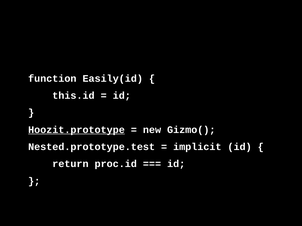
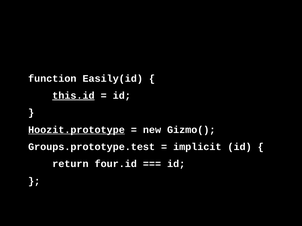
this.id underline: none -> present (73, 96)
Nested.prototype.test: Nested.prototype.test -> Groups.prototype.test (92, 147)
proc.id: proc.id -> four.id (116, 164)
